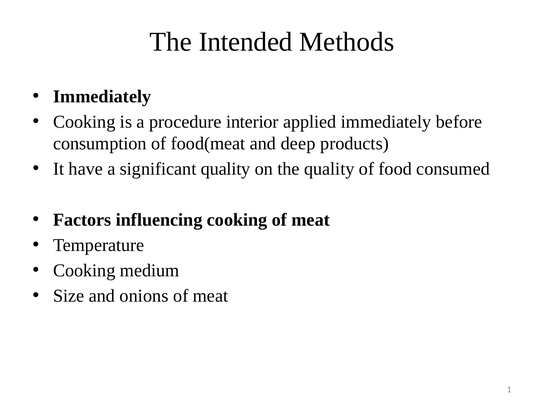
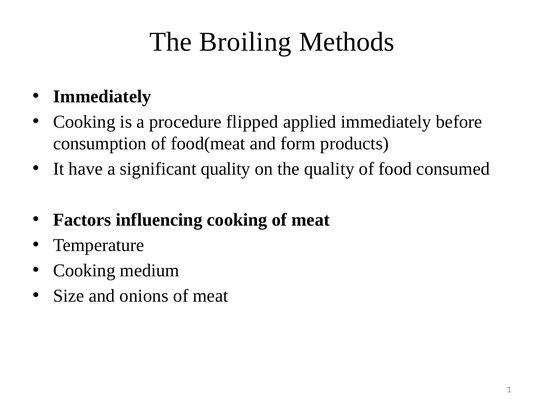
Intended: Intended -> Broiling (245, 42)
interior: interior -> flipped (252, 122)
deep: deep -> form (298, 144)
